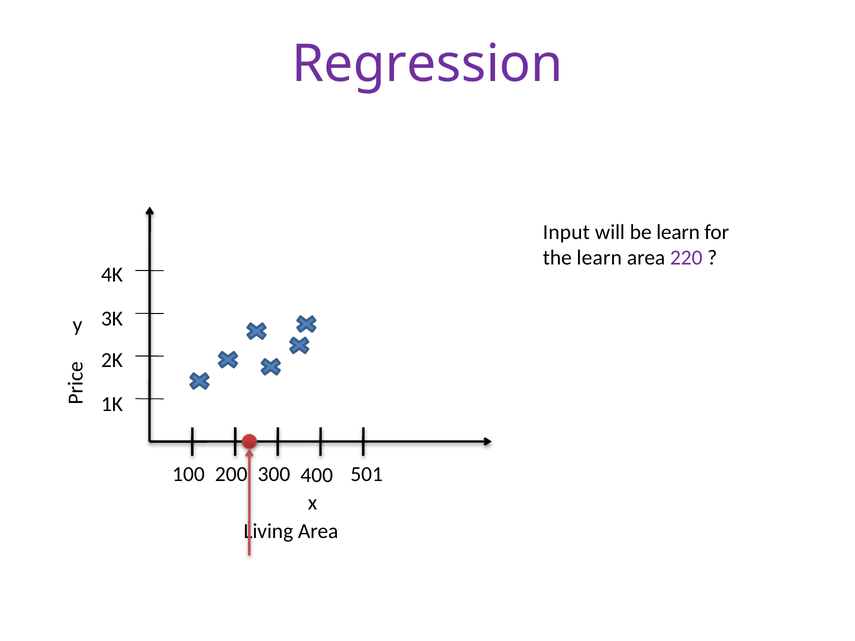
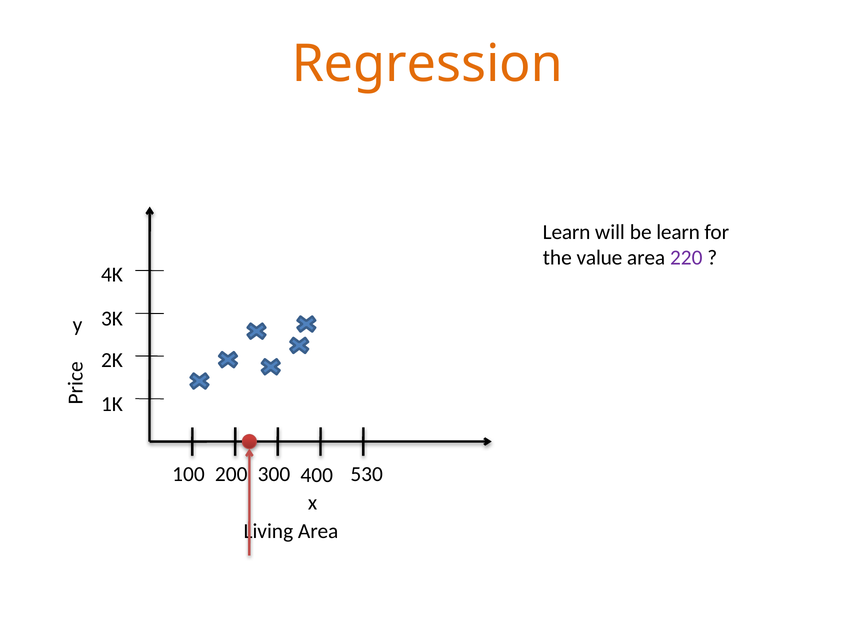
Regression colour: purple -> orange (427, 64)
Input: Input -> Learn (567, 232)
the learn: learn -> value (599, 258)
501: 501 -> 530 (367, 475)
